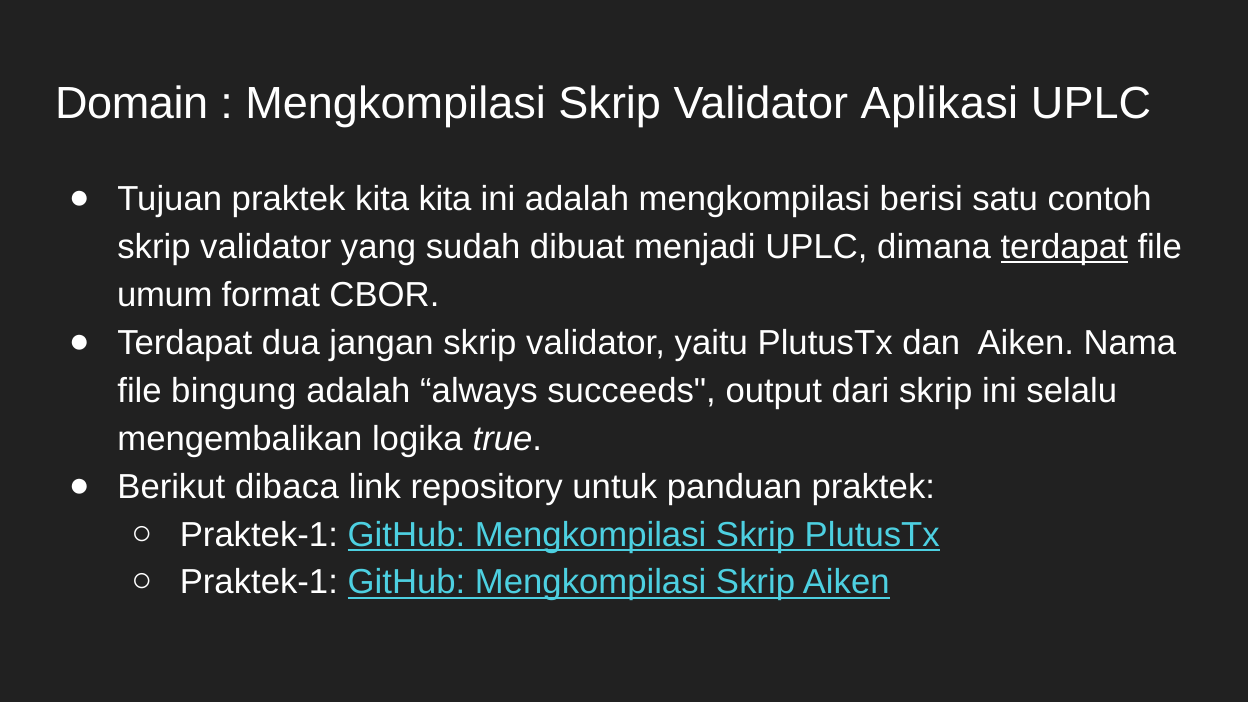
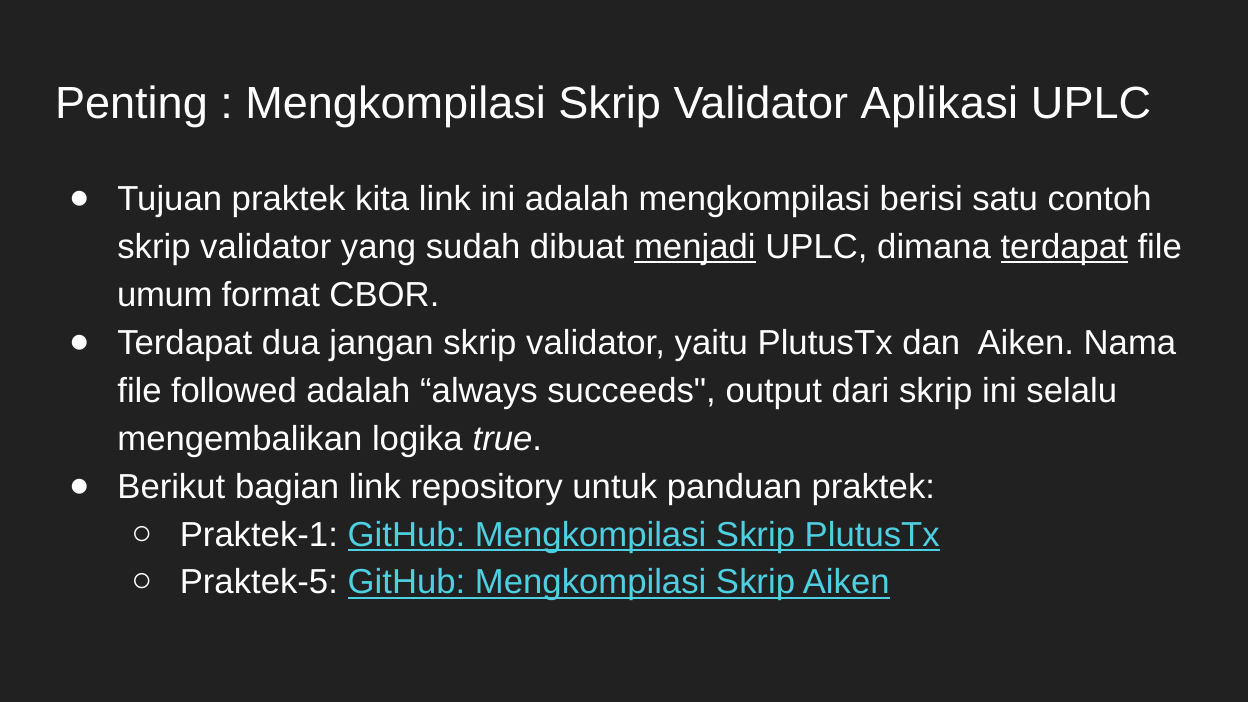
Domain: Domain -> Penting (131, 103)
kita kita: kita -> link (445, 199)
menjadi underline: none -> present (695, 247)
bingung: bingung -> followed (234, 391)
dibaca: dibaca -> bagian (287, 487)
Praktek-1: Praktek-1 -> Praktek-5 (259, 583)
